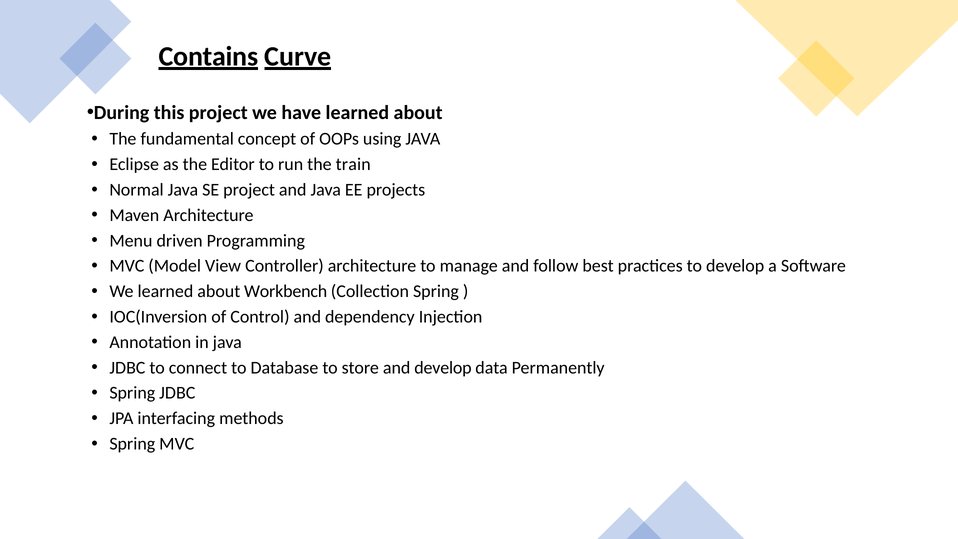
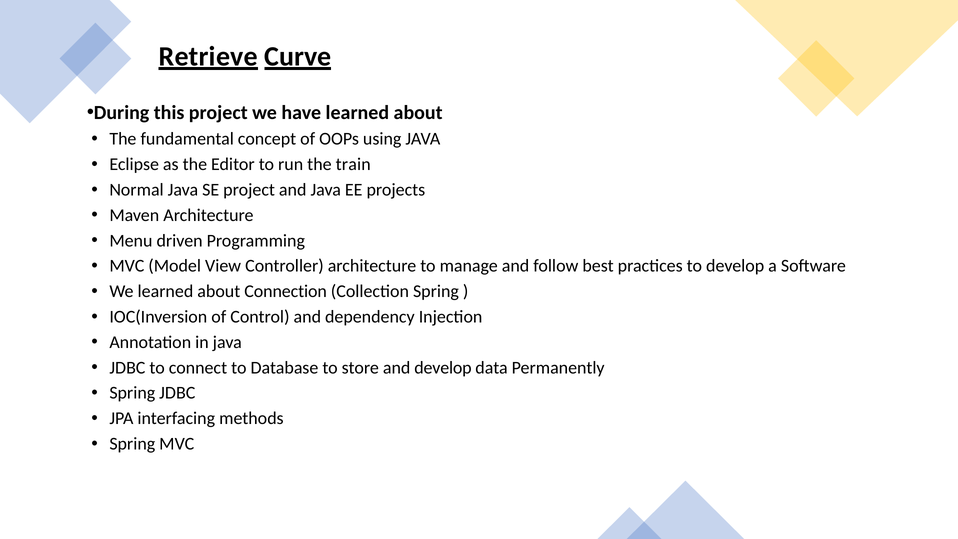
Contains: Contains -> Retrieve (208, 56)
Workbench: Workbench -> Connection (286, 291)
